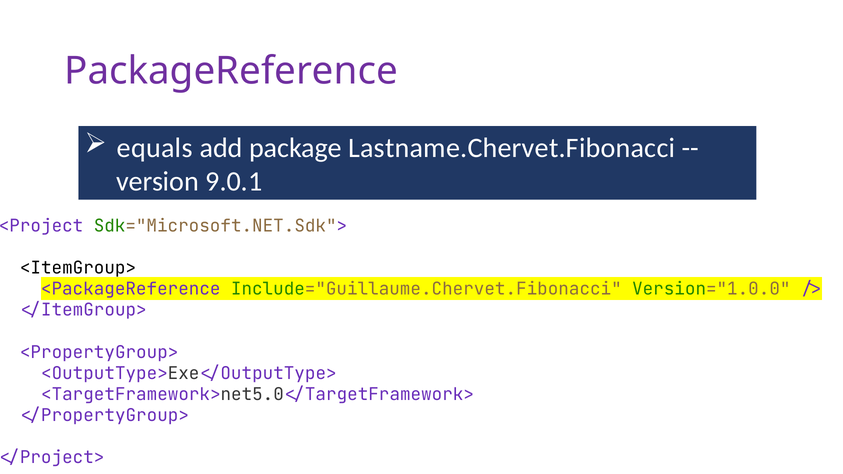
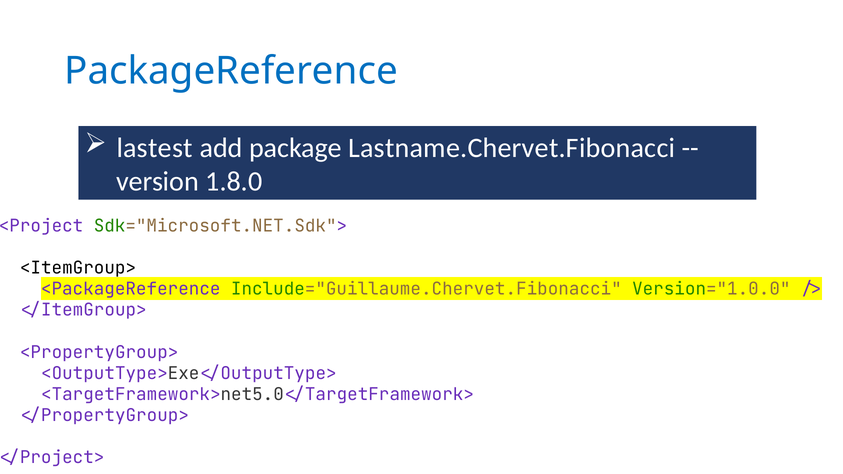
PackageReference colour: purple -> blue (231, 71)
equals: equals -> lastest (155, 148)
9.0.1: 9.0.1 -> 1.8.0 (234, 182)
